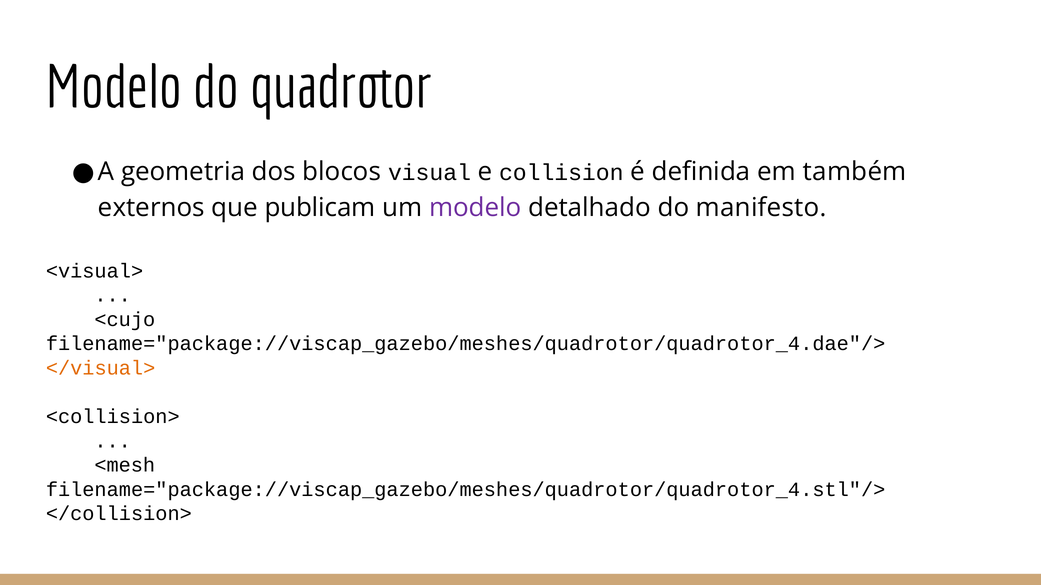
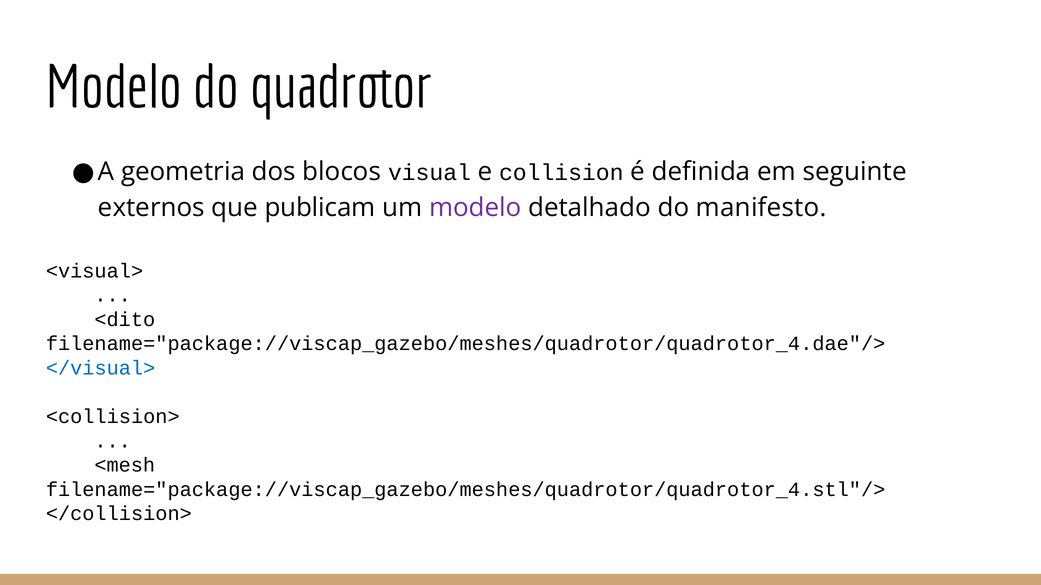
também: também -> seguinte (855, 172)
<cujo: <cujo -> <dito (125, 320)
</visual> colour: orange -> blue (101, 368)
